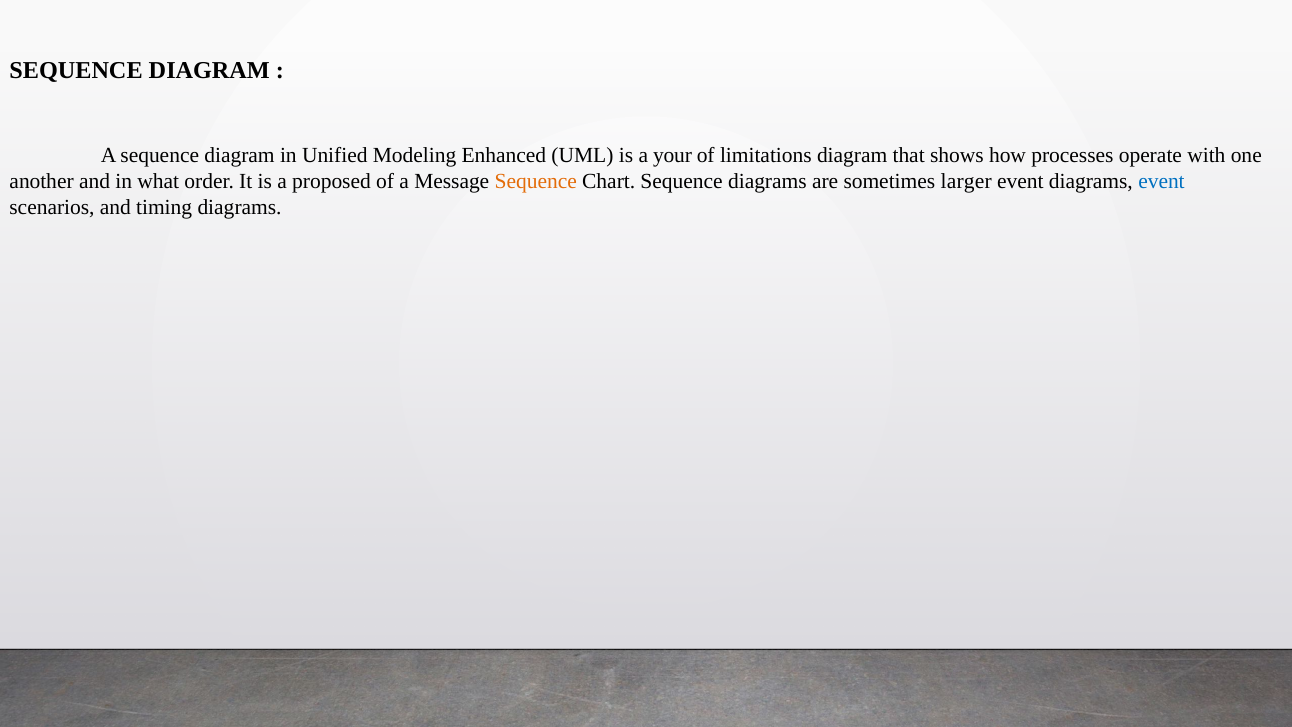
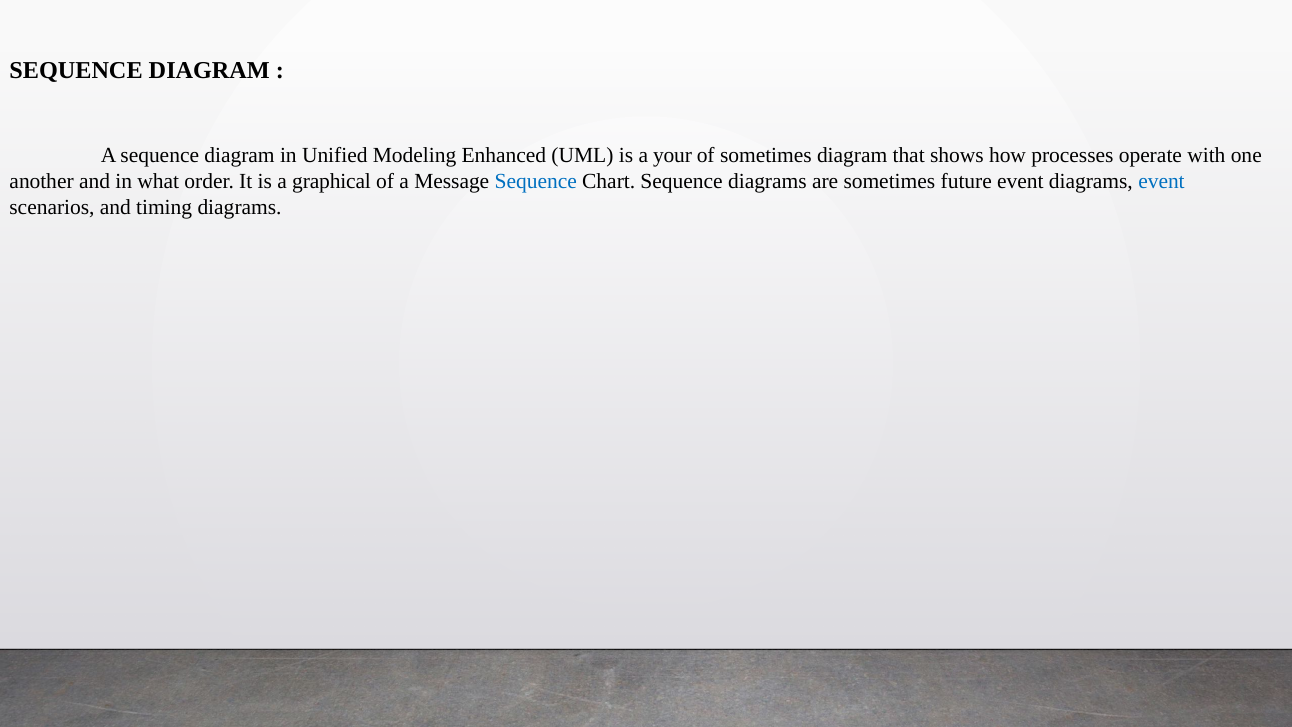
of limitations: limitations -> sometimes (766, 155)
proposed: proposed -> graphical (332, 181)
Sequence colour: orange -> blue (536, 181)
larger: larger -> future (966, 181)
